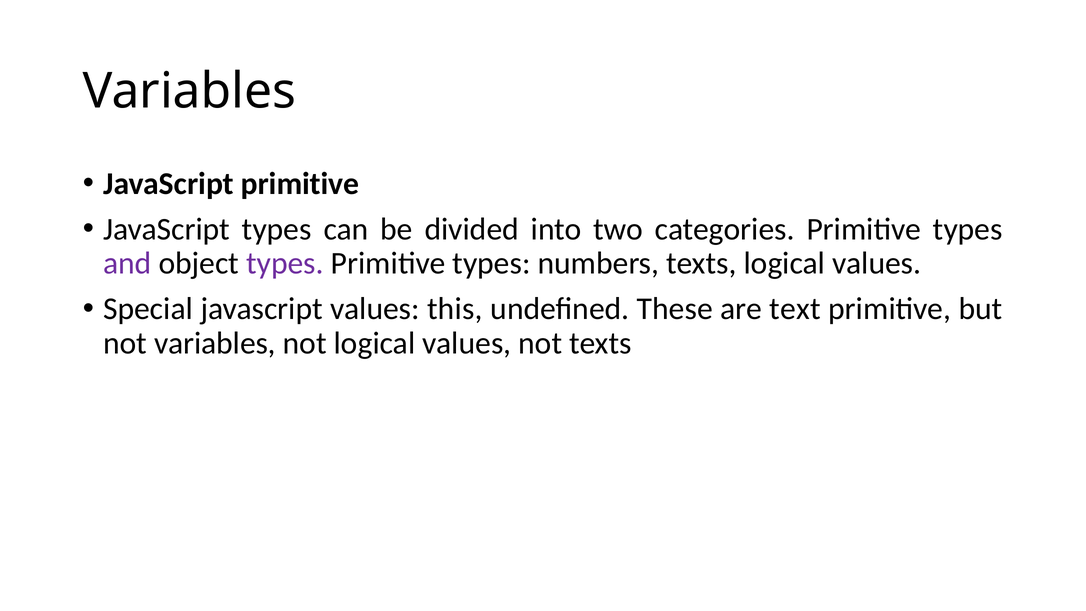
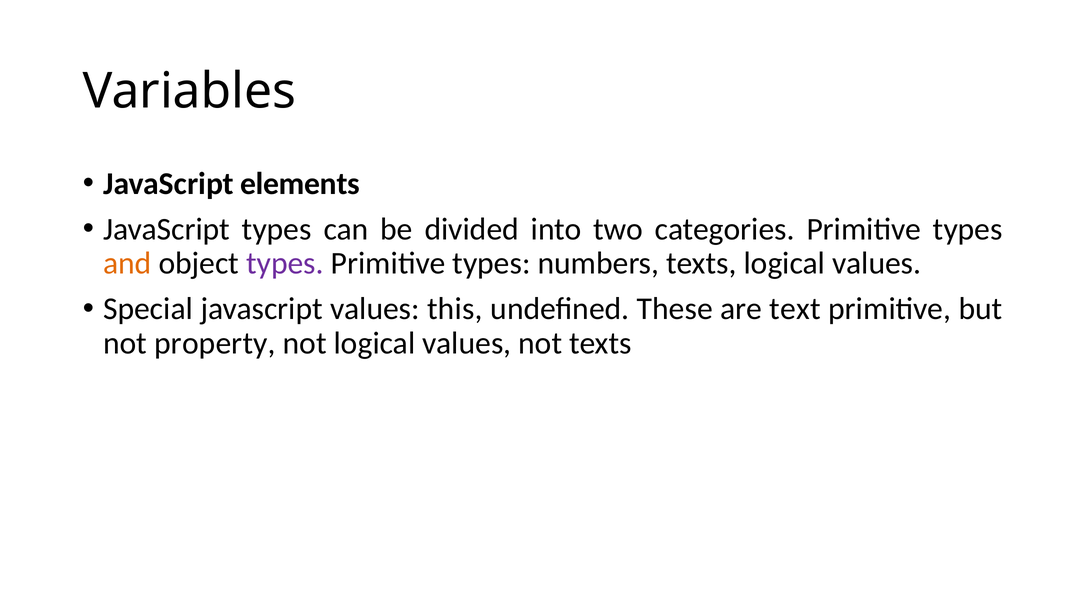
JavaScript primitive: primitive -> elements (300, 184)
and colour: purple -> orange (127, 263)
not variables: variables -> property (215, 343)
